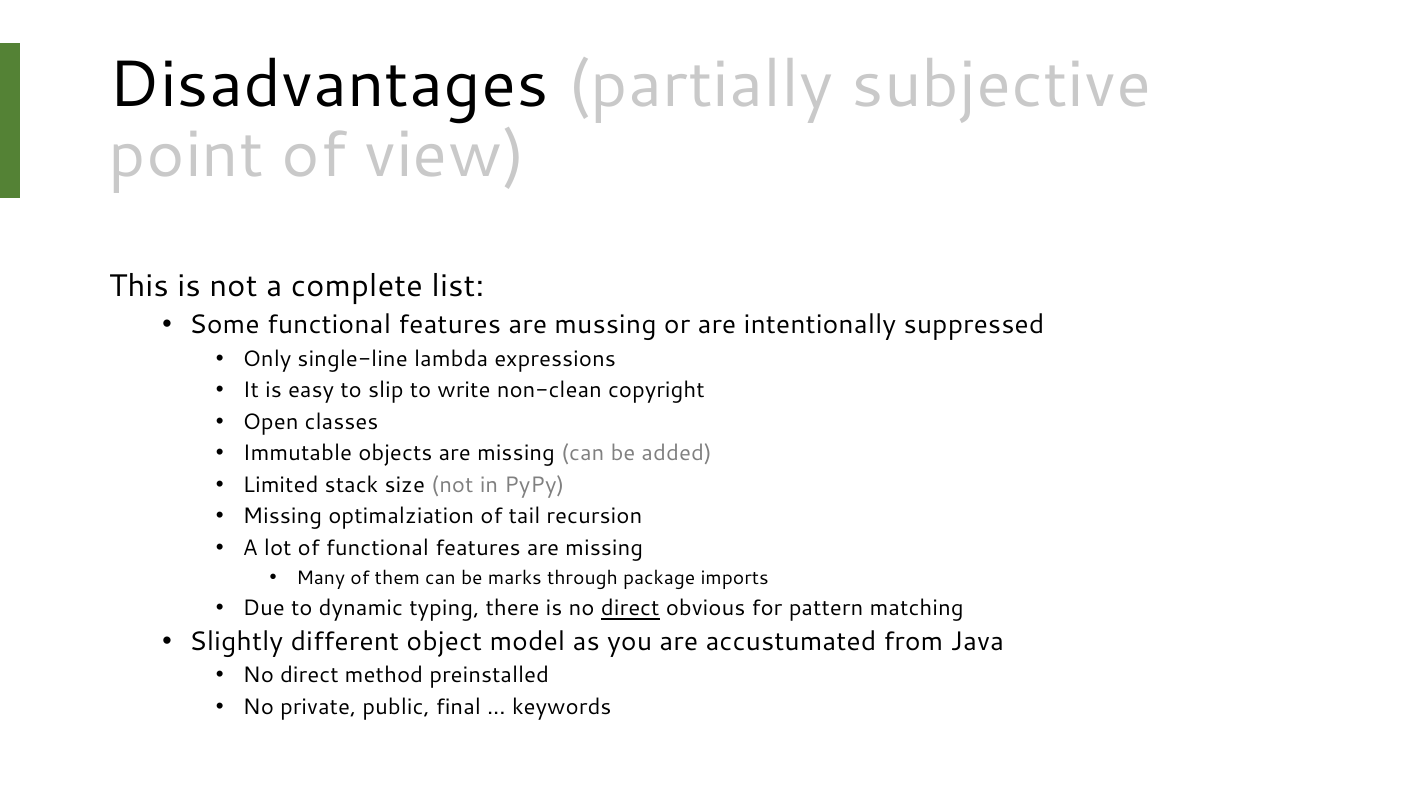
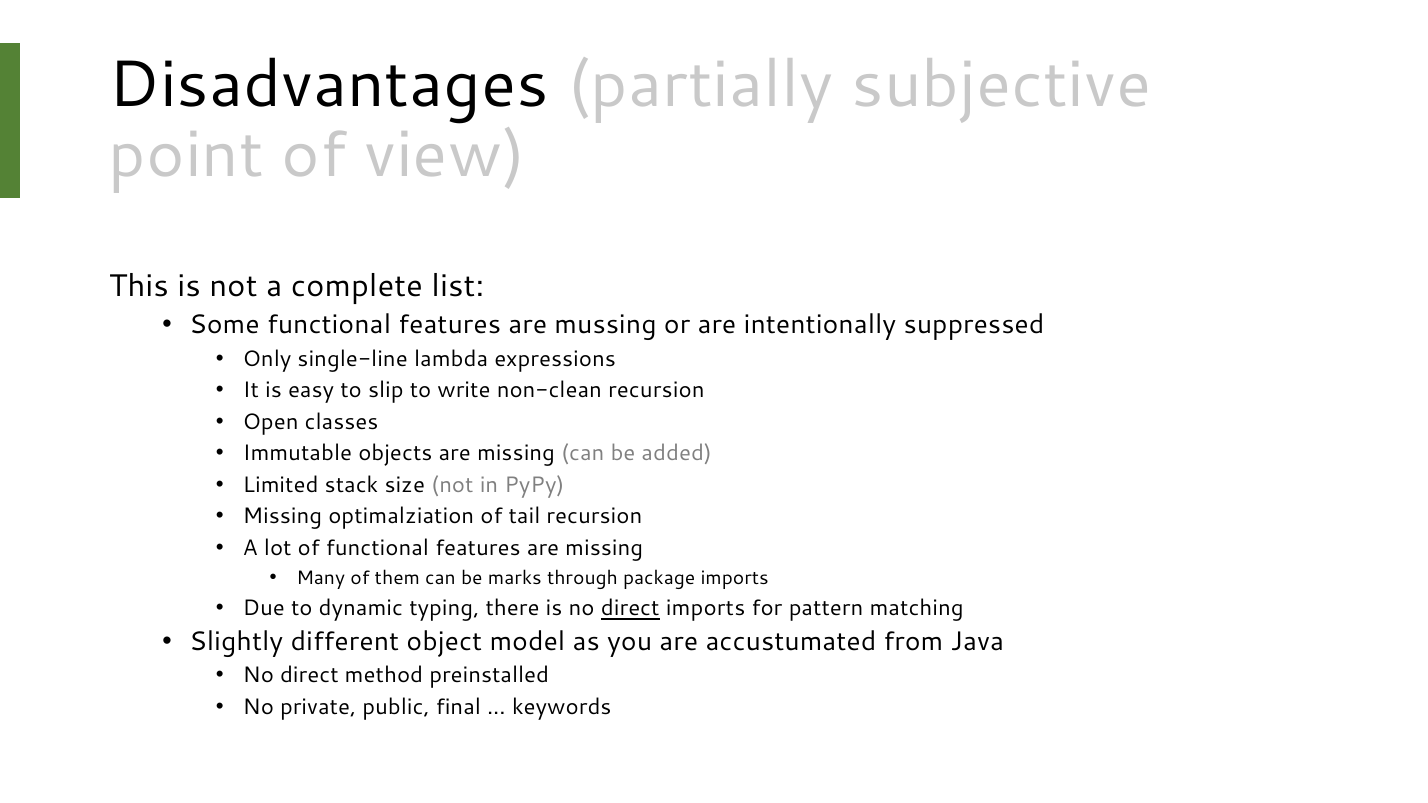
non-clean copyright: copyright -> recursion (656, 390)
direct obvious: obvious -> imports (706, 608)
